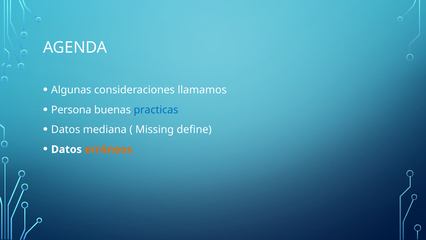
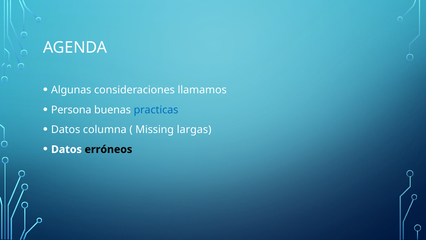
mediana: mediana -> columna (105, 129)
define: define -> largas (194, 129)
erróneos colour: orange -> black (108, 149)
